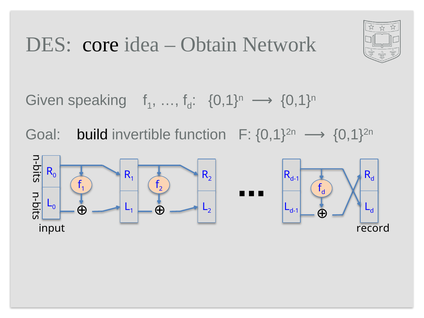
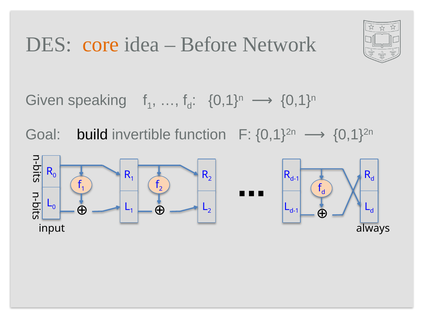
core colour: black -> orange (101, 44)
Obtain: Obtain -> Before (209, 44)
record: record -> always (373, 228)
